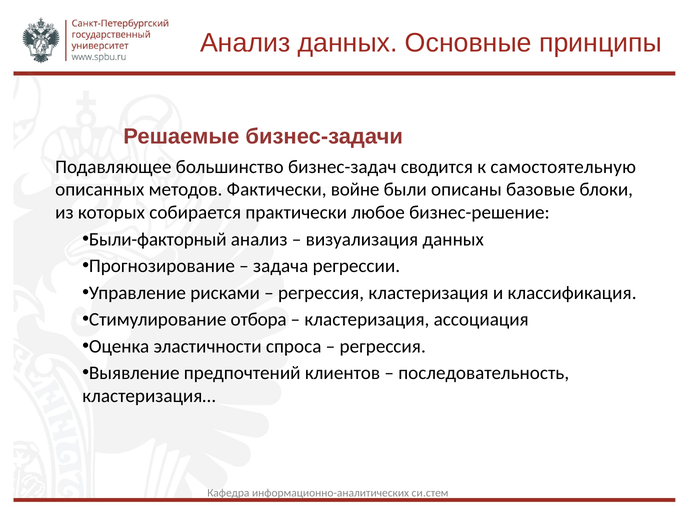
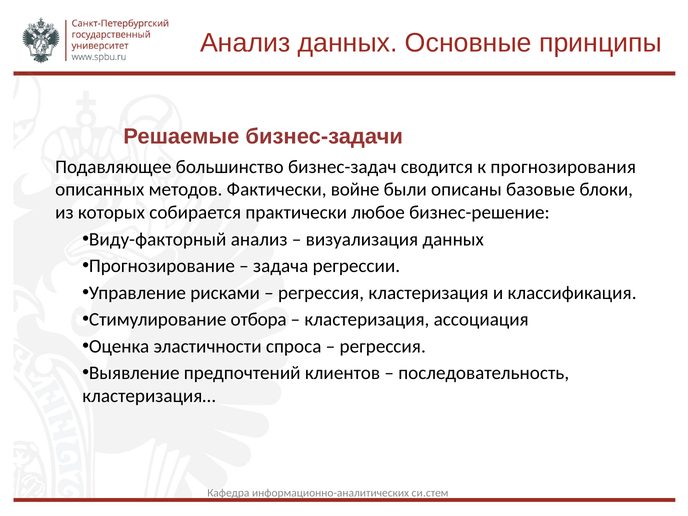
самостоятельную: самостоятельную -> прогнозирования (563, 167)
Были-факторный: Были-факторный -> Виду-факторный (158, 239)
